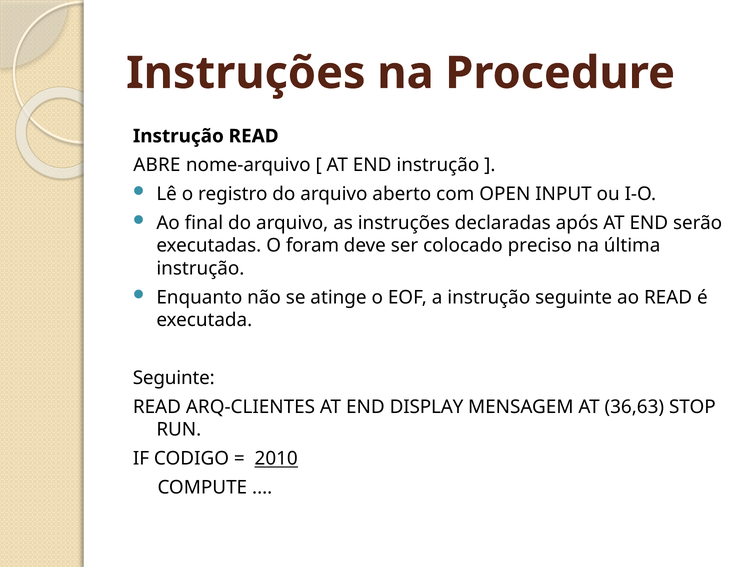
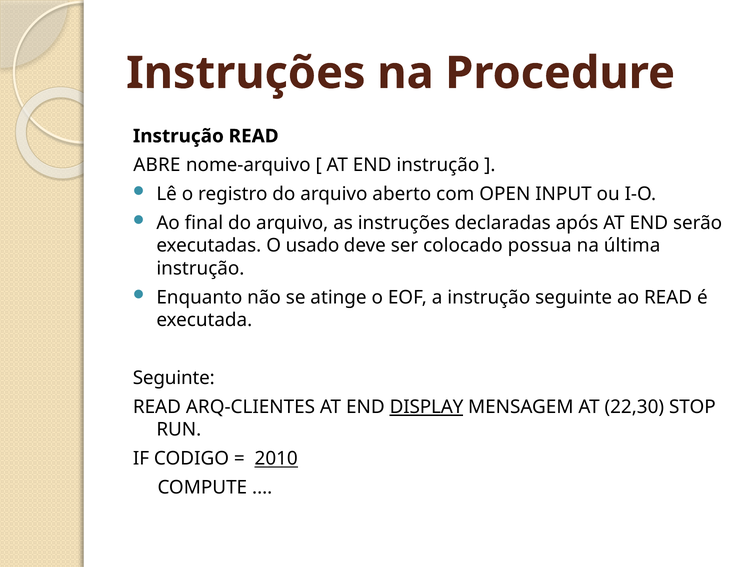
foram: foram -> usado (313, 246)
preciso: preciso -> possua (540, 246)
DISPLAY underline: none -> present (427, 407)
36,63: 36,63 -> 22,30 (634, 407)
